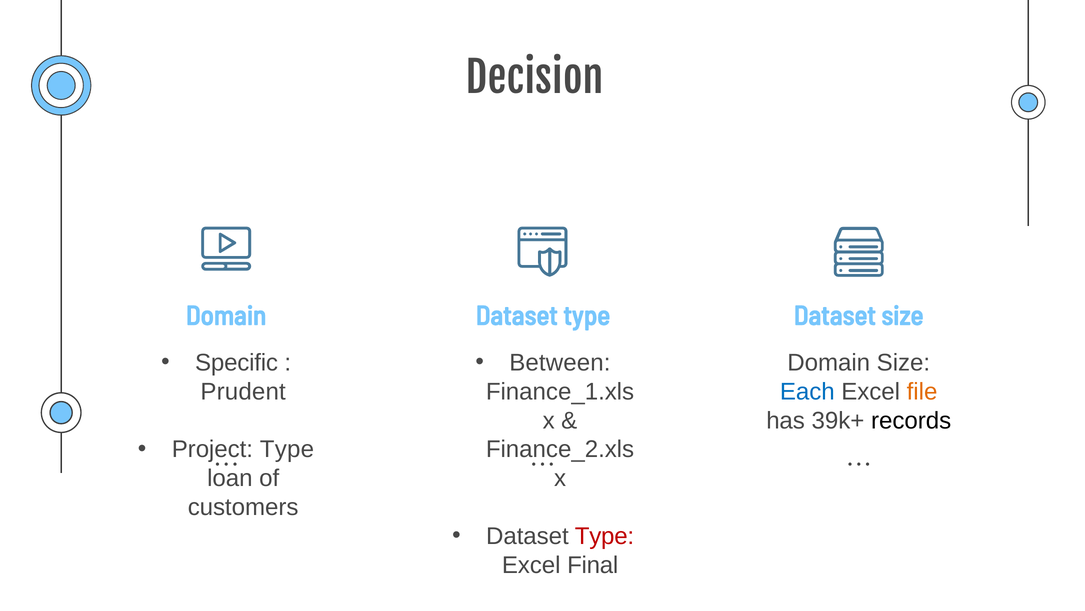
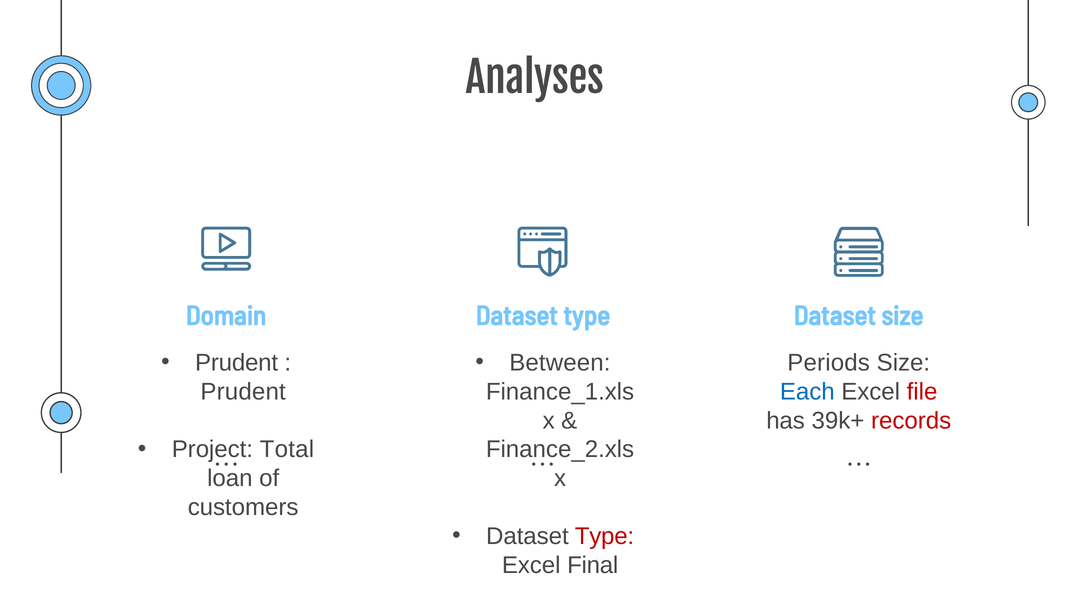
Decision: Decision -> Analyses (535, 79)
Specific: Specific -> Prudent (237, 362)
Domain: Domain -> Periods (829, 362)
file colour: orange -> red (922, 391)
records colour: black -> red (911, 420)
Project Type: Type -> Total (287, 449)
